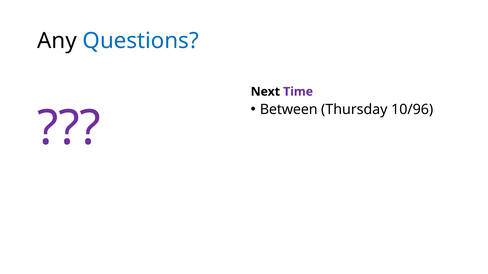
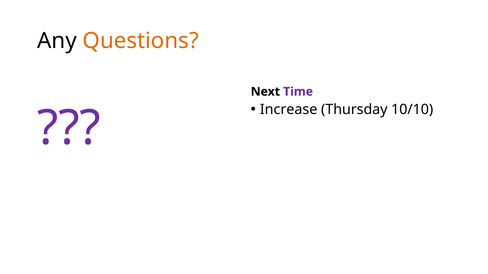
Questions colour: blue -> orange (141, 41)
Between: Between -> Increase (289, 110)
10/96: 10/96 -> 10/10 (412, 110)
